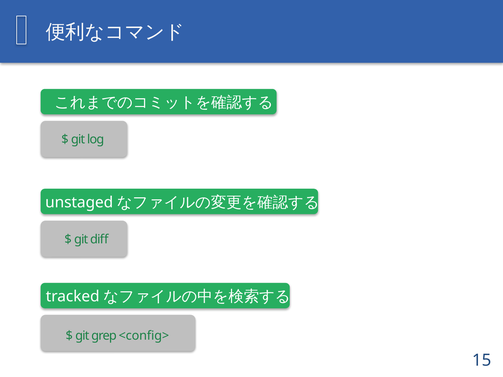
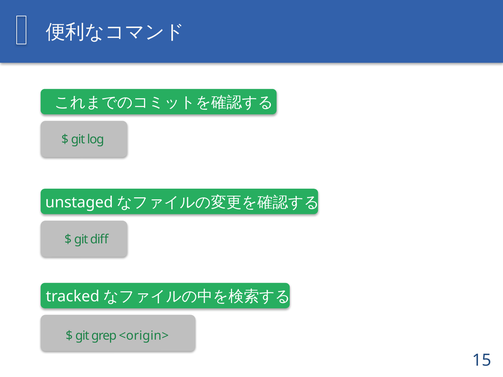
<config>: <config> -> <origin> (144, 336)
